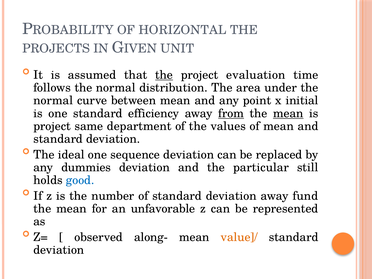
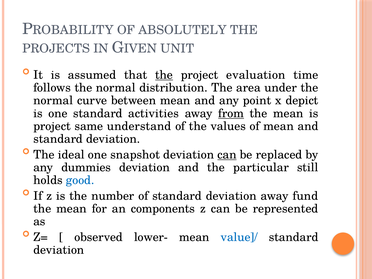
HORIZONTAL: HORIZONTAL -> ABSOLUTELY (183, 30)
initial: initial -> depict (302, 101)
efficiency: efficiency -> activities (154, 113)
mean underline: present -> none (288, 113)
department: department -> understand (139, 126)
sequence: sequence -> snapshot (135, 155)
can underline: none -> present (227, 155)
unfavorable: unfavorable -> components (163, 209)
along-: along- -> lower- (151, 237)
value]/ colour: orange -> blue (239, 237)
